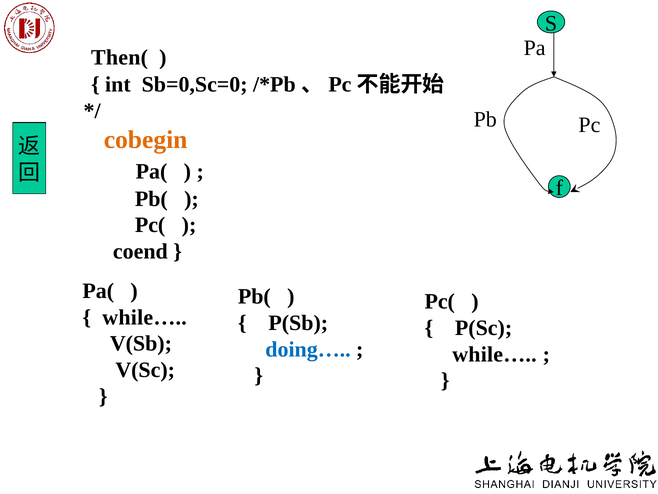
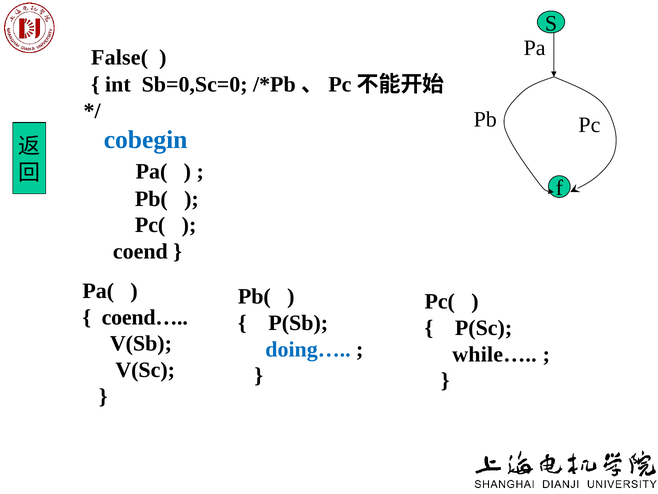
Then(: Then( -> False( (120, 57)
cobegin colour: orange -> blue (146, 140)
while…: while… -> coend… (145, 317)
